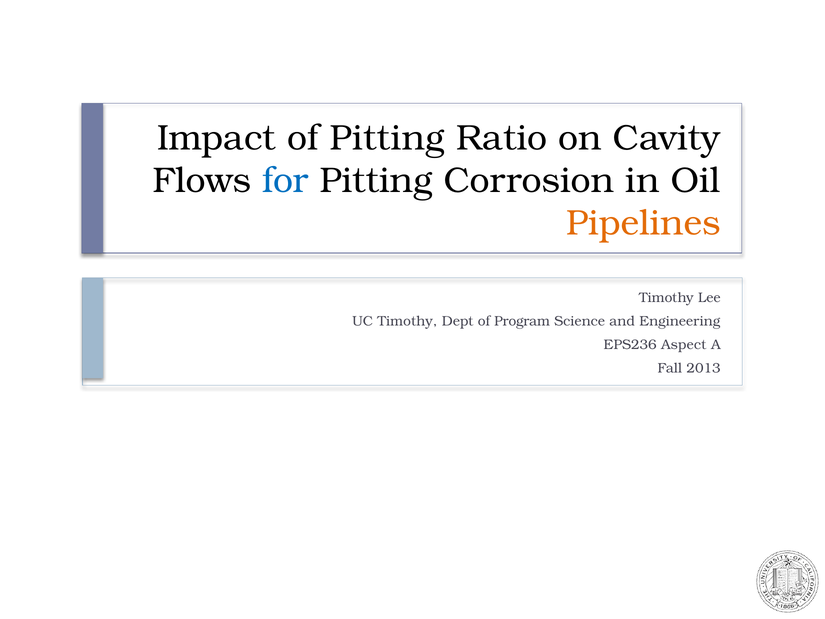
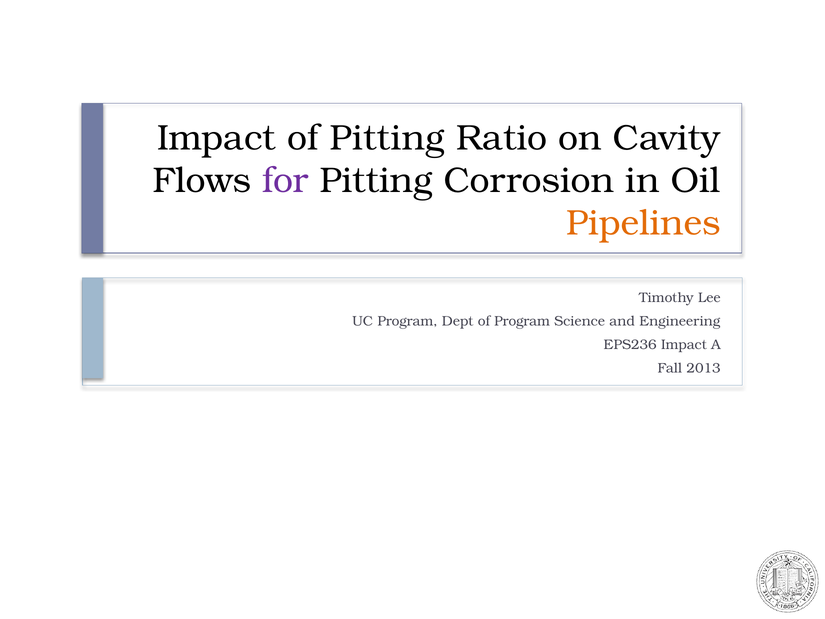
for colour: blue -> purple (285, 181)
UC Timothy: Timothy -> Program (407, 321)
EPS236 Aspect: Aspect -> Impact (684, 344)
